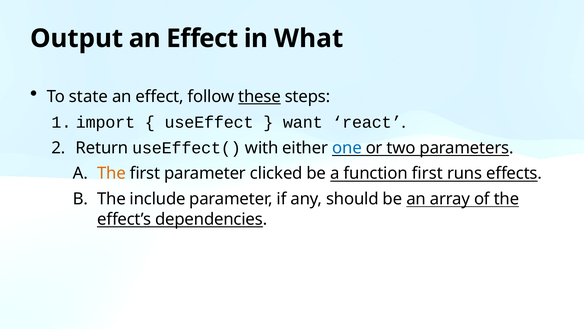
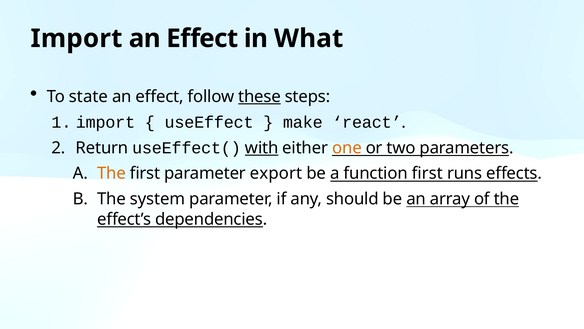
Output: Output -> Import (76, 38)
want: want -> make (303, 122)
with underline: none -> present (262, 148)
one colour: blue -> orange (347, 148)
clicked: clicked -> export (276, 173)
include: include -> system (158, 199)
